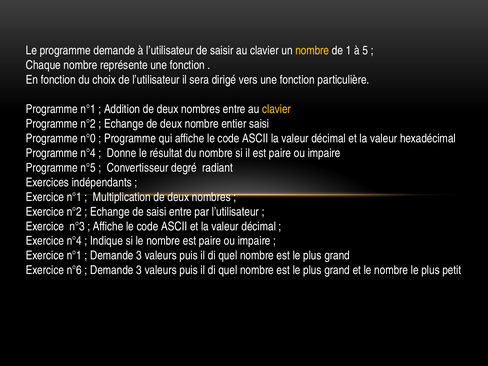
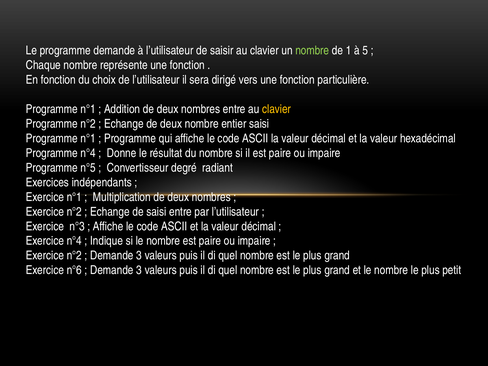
nombre colour: yellow -> light green (312, 51)
n°0: n°0 -> n°1 (88, 138)
n°1: n°1 -> n°2 (74, 256)
